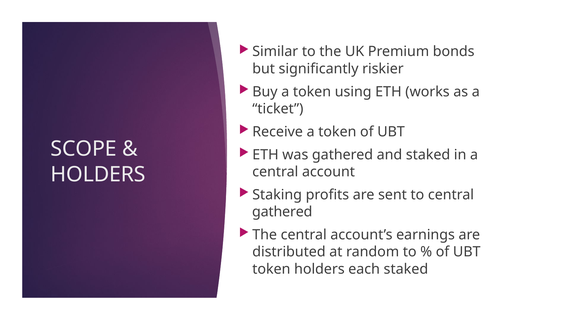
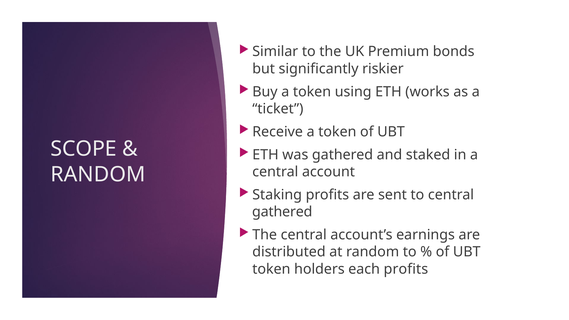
HOLDERS: HOLDERS -> RANDOM (98, 174)
each staked: staked -> profits (406, 269)
